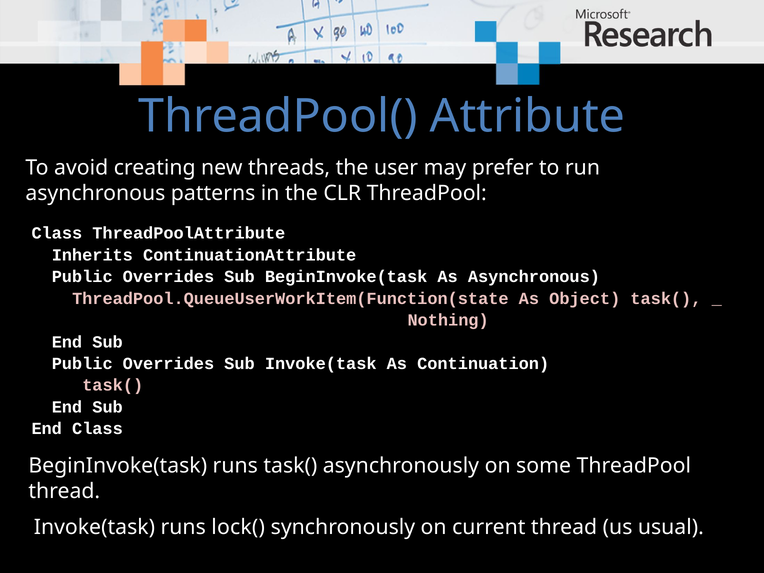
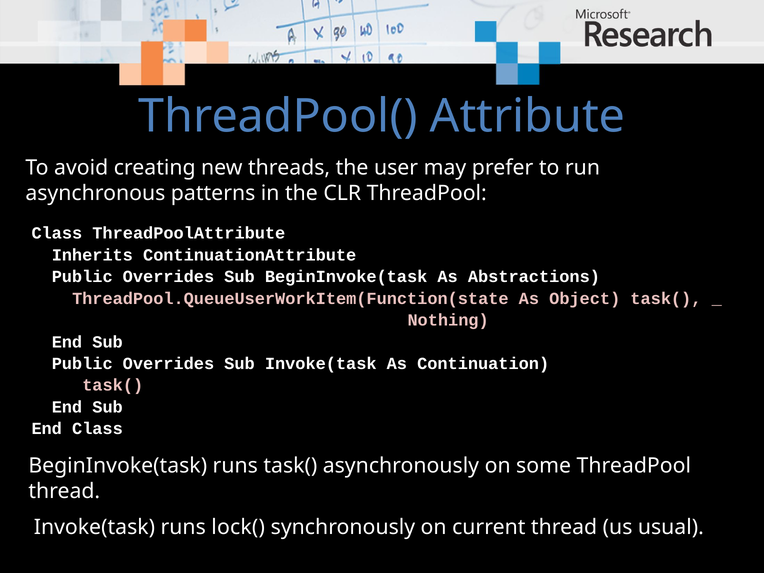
As Asynchronous: Asynchronous -> Abstractions (534, 277)
